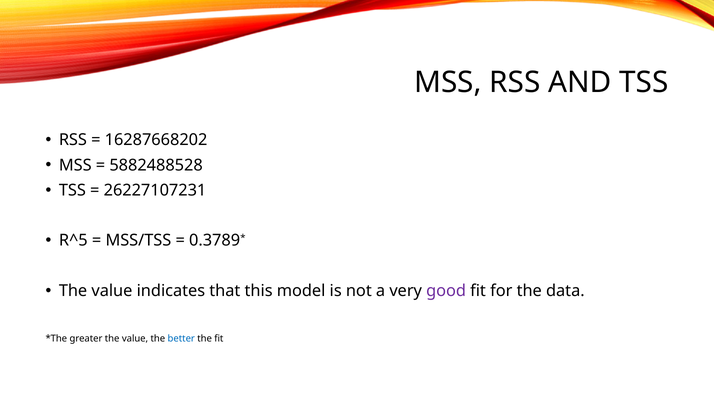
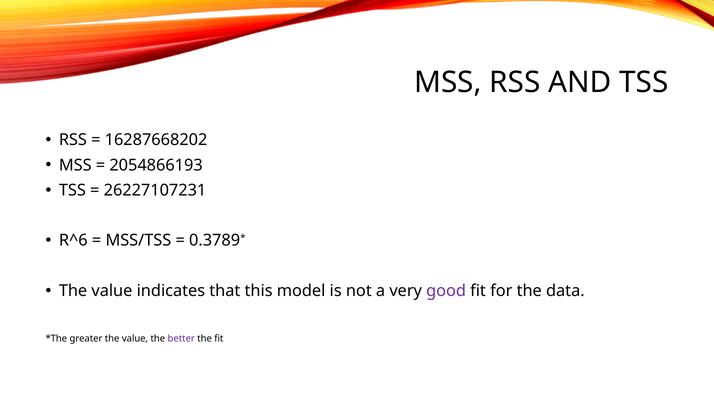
5882488528: 5882488528 -> 2054866193 (156, 165)
R^5: R^5 -> R^6 (73, 240)
better colour: blue -> purple (181, 338)
